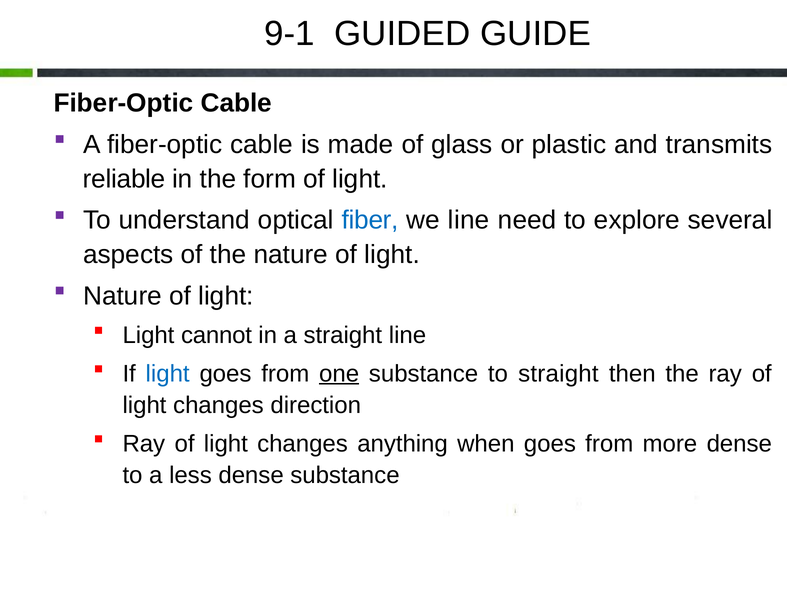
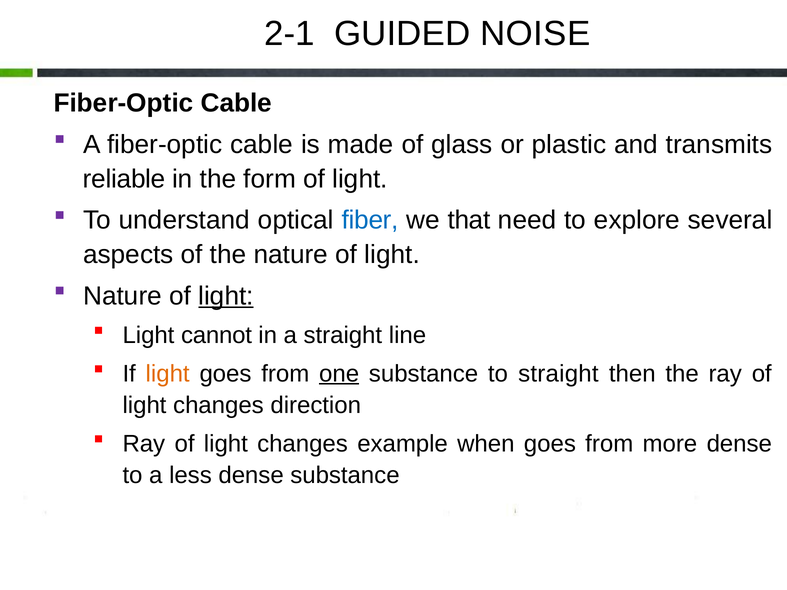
9-1: 9-1 -> 2-1 (290, 34)
GUIDE: GUIDE -> NOISE (535, 34)
we line: line -> that (469, 220)
light underline: none -> present (226, 296)
light colour: blue -> orange (168, 374)
anything: anything -> example (403, 444)
